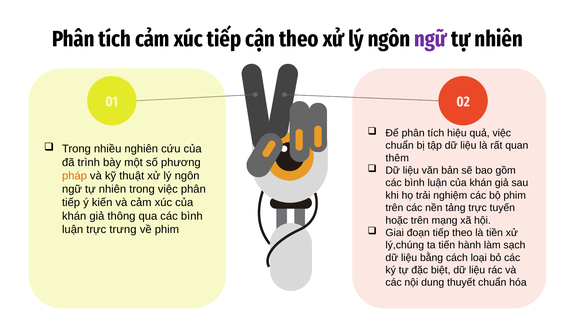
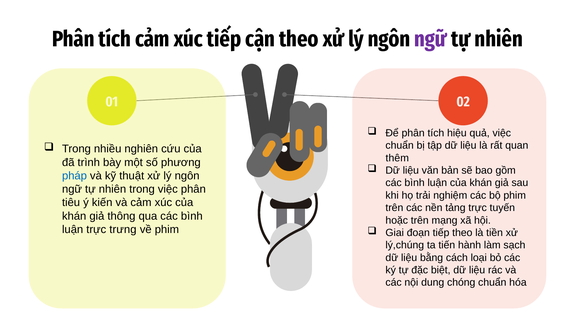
pháp colour: orange -> blue (74, 176)
tiếp: tiếp -> tiêu (71, 203)
thuyết: thuyết -> chóng (461, 283)
